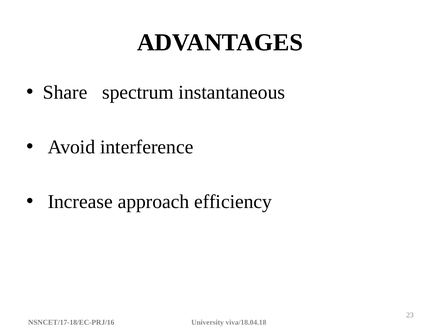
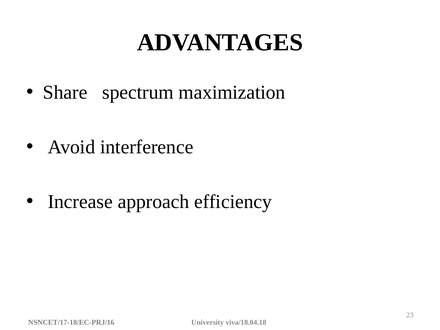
instantaneous: instantaneous -> maximization (232, 92)
